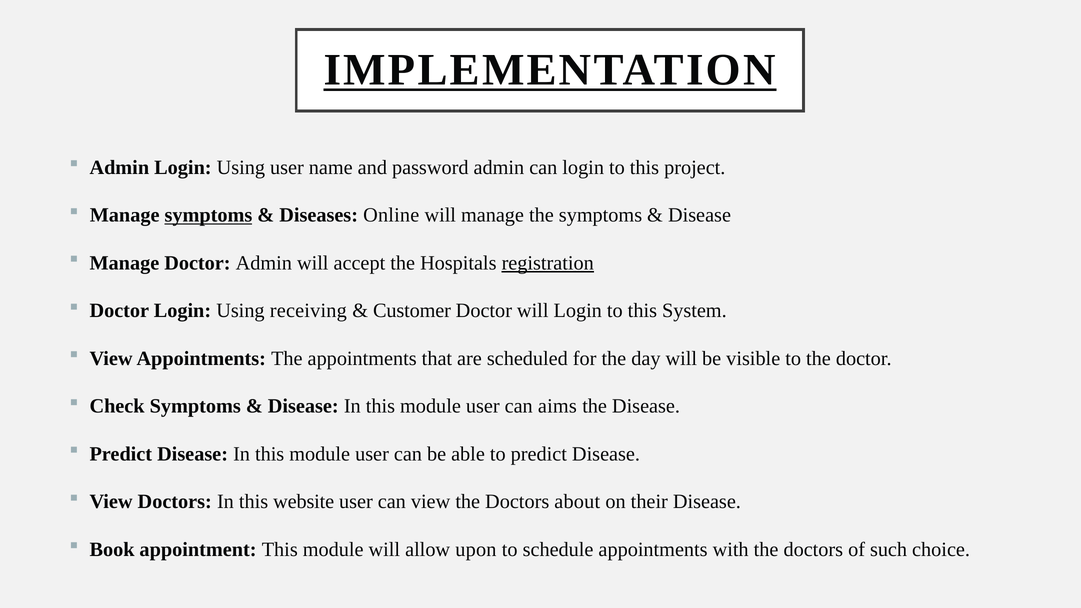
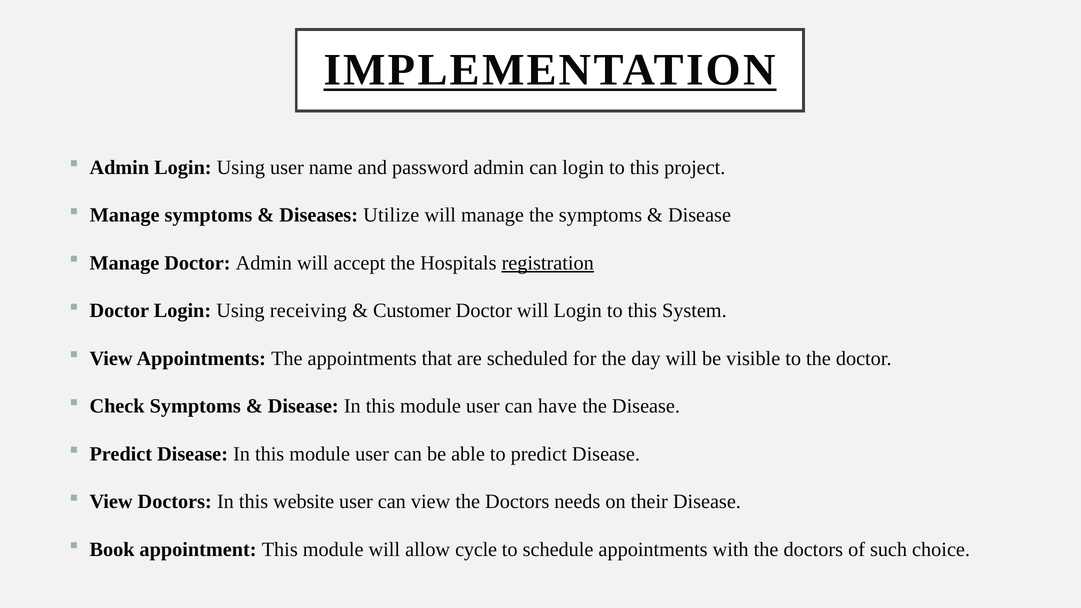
symptoms underline: present -> none (208, 215)
Online: Online -> Utilize (391, 215)
aims: aims -> have (557, 406)
about: about -> needs (577, 502)
upon: upon -> cycle (476, 550)
